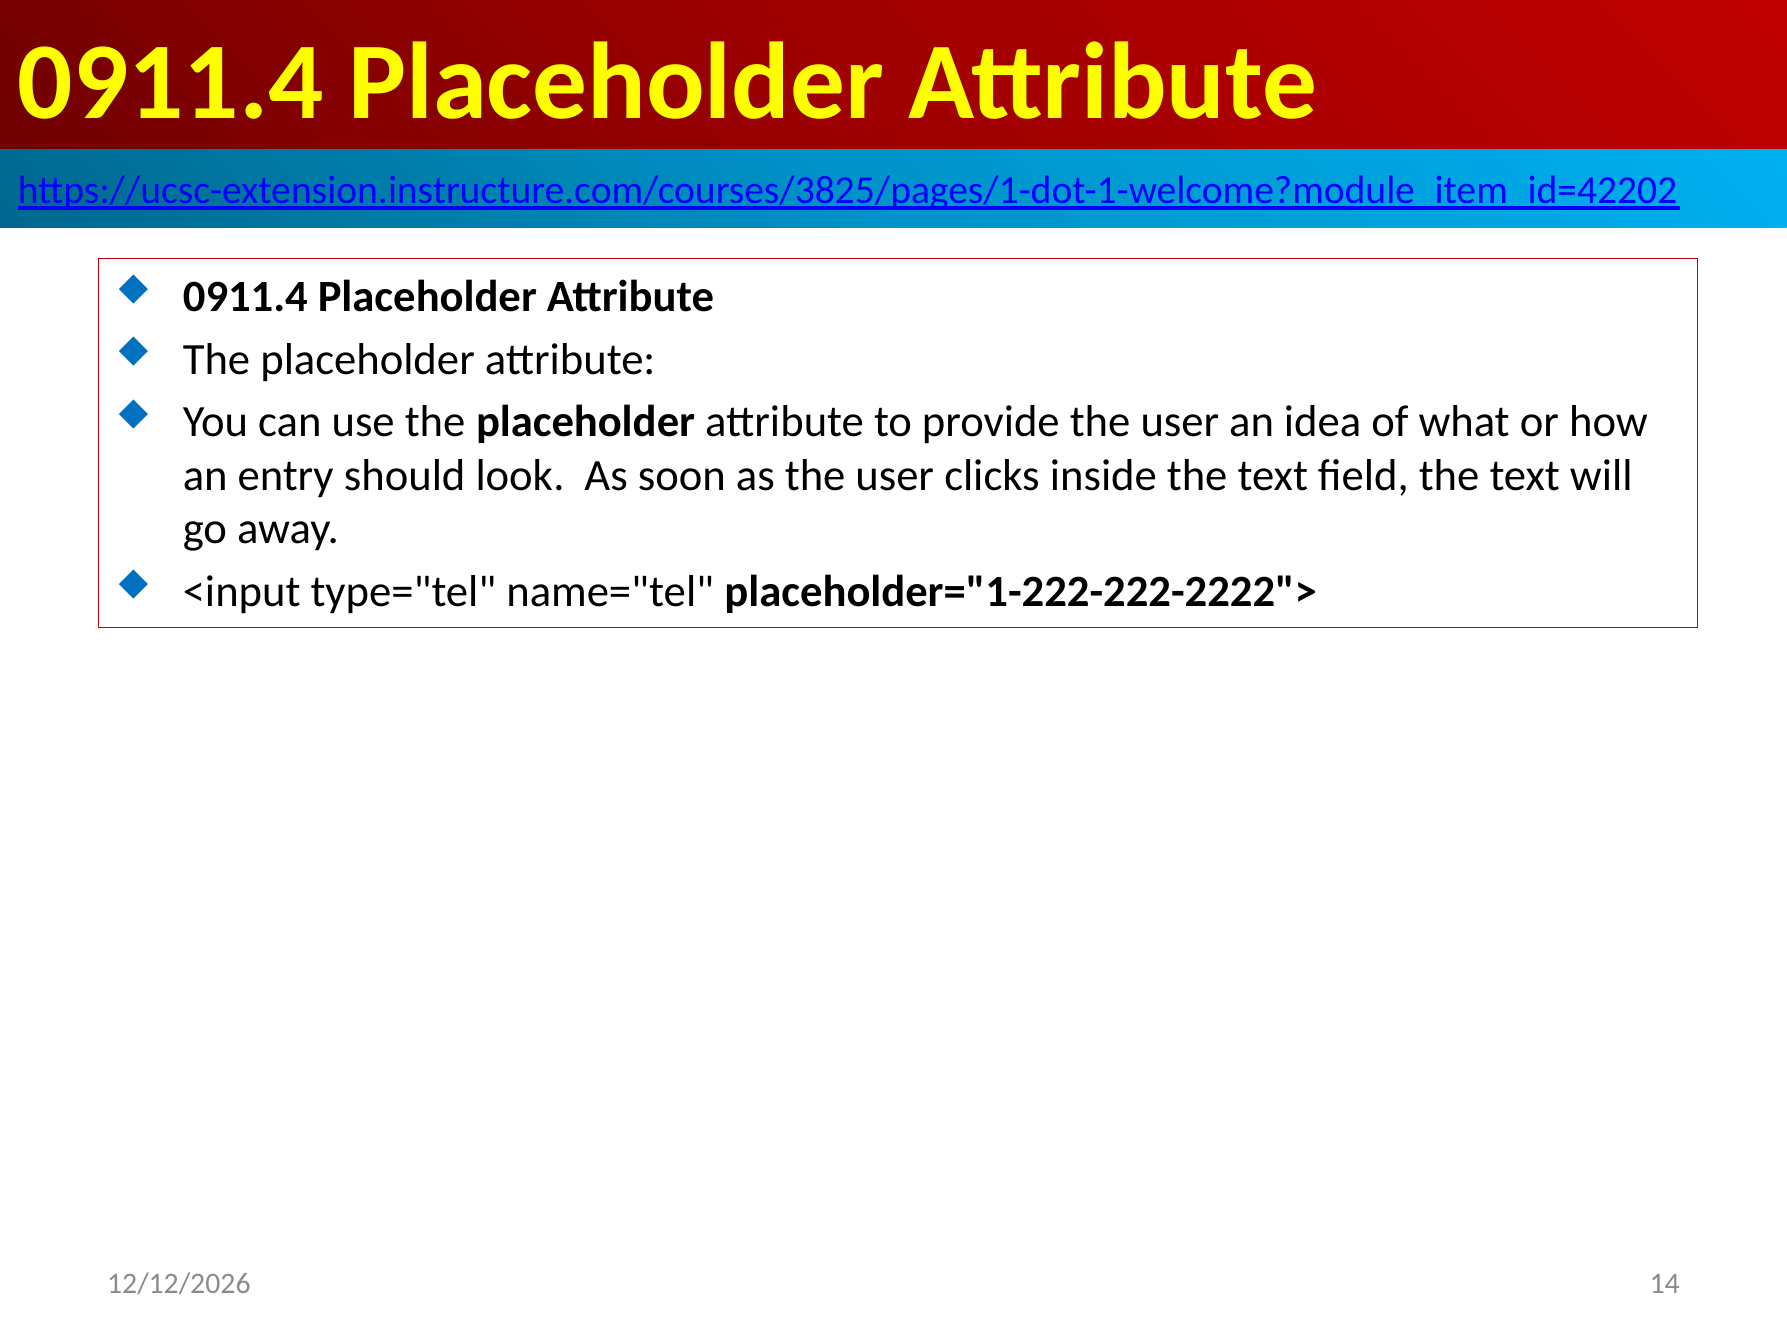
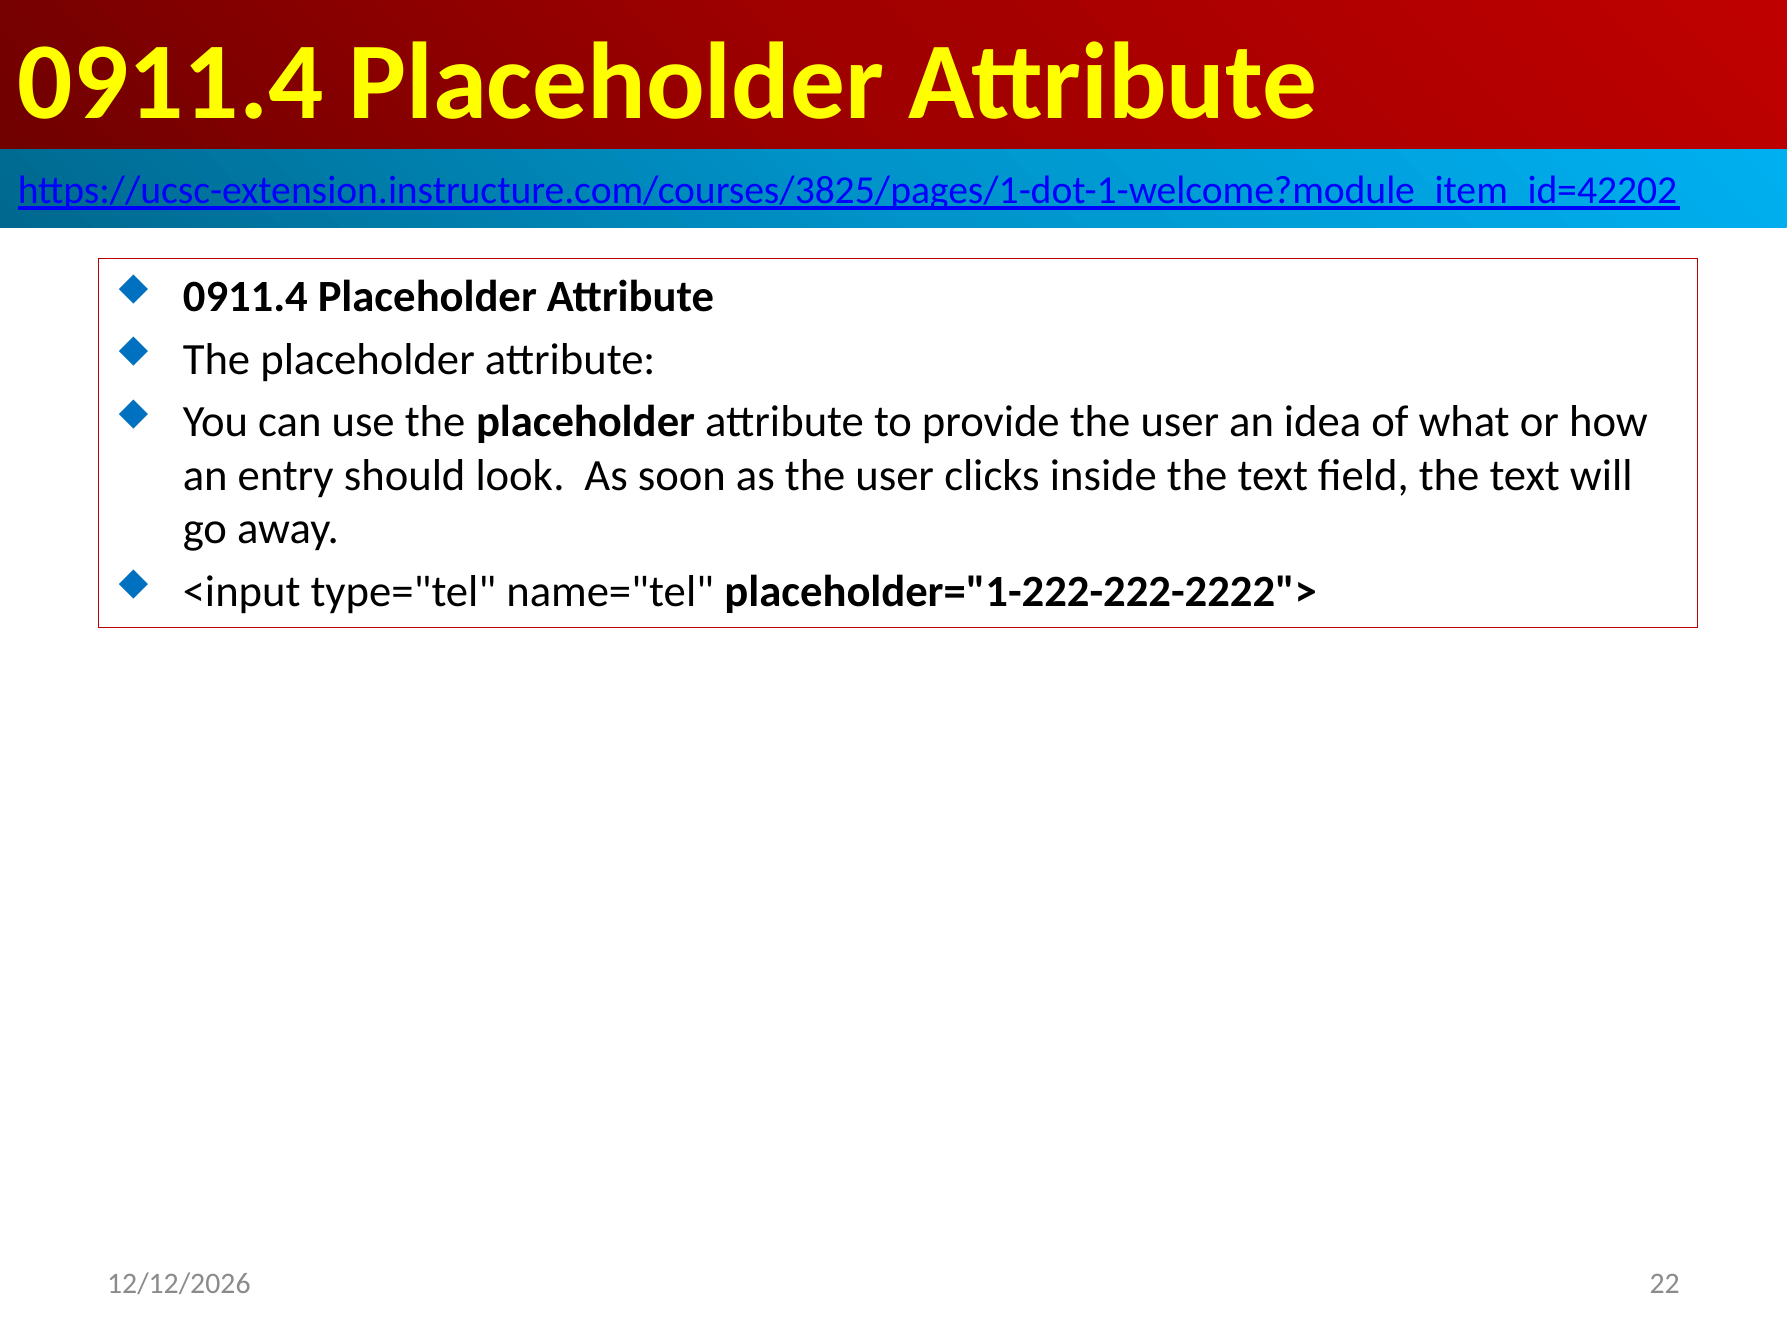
14: 14 -> 22 (1665, 1284)
